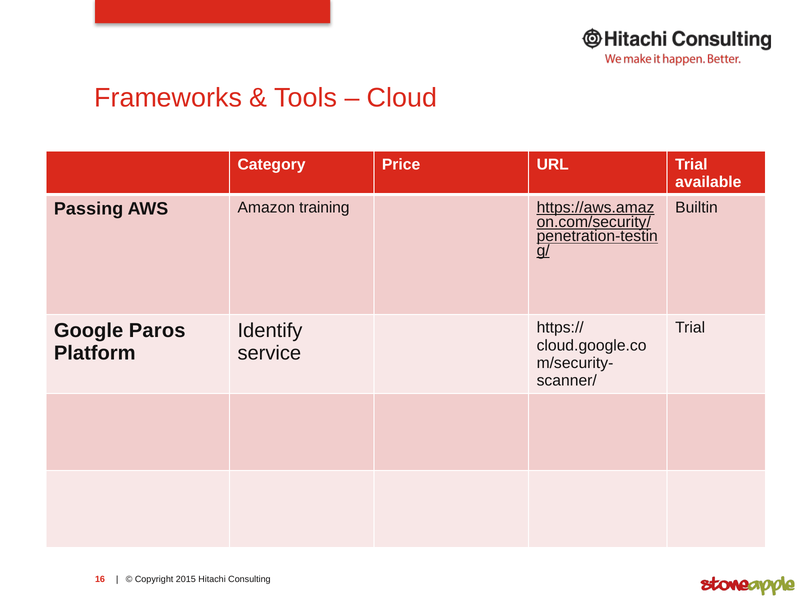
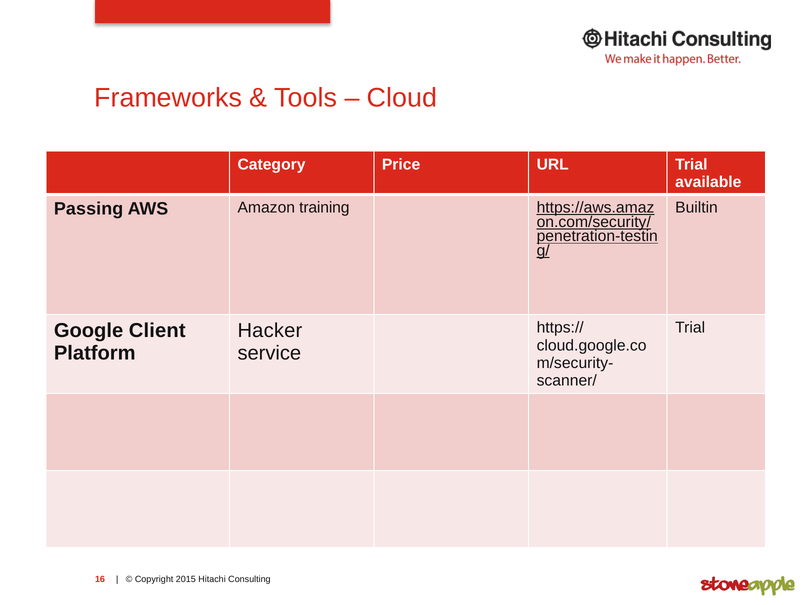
Paros: Paros -> Client (157, 330)
Identify: Identify -> Hacker (270, 330)
